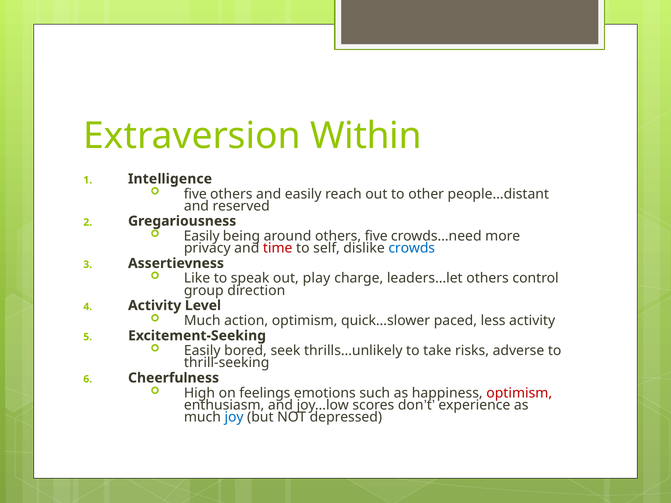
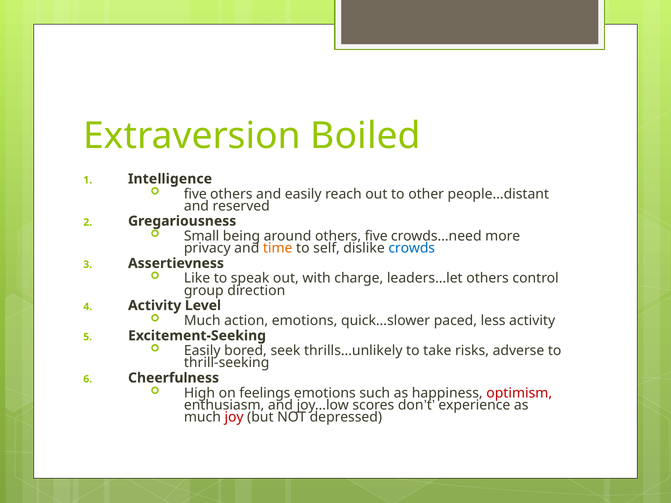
Within: Within -> Boiled (366, 136)
Easily: Easily -> Small (202, 236)
time colour: red -> orange (278, 248)
play: play -> with (317, 279)
action optimism: optimism -> emotions (305, 321)
joy colour: blue -> red (234, 417)
